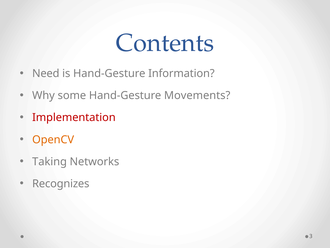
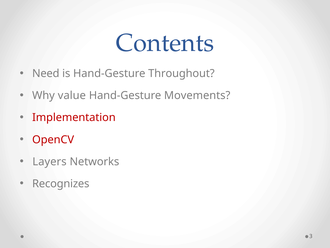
Information: Information -> Throughout (181, 73)
some: some -> value (72, 95)
OpenCV colour: orange -> red (53, 139)
Taking: Taking -> Layers (49, 161)
